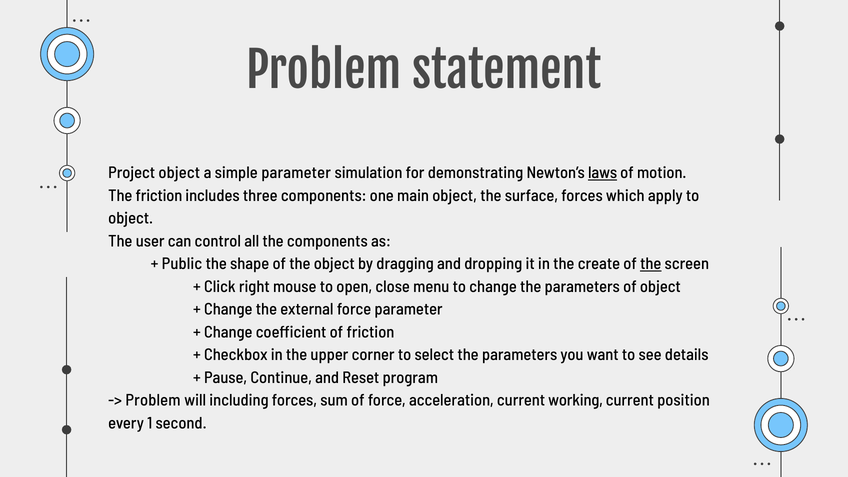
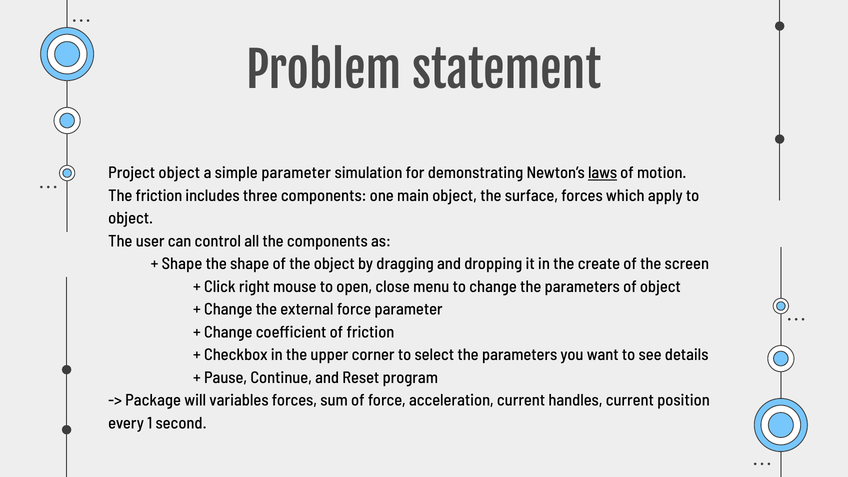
Public: Public -> Shape (182, 264)
the underline: present -> none (651, 264)
Problem: Problem -> Package (153, 400)
including: including -> variables (239, 400)
working: working -> handles (576, 400)
